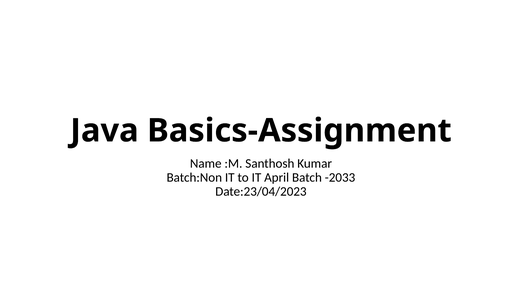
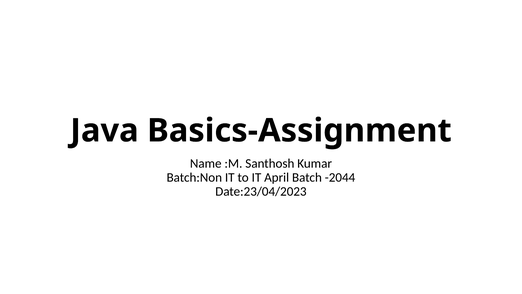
-2033: -2033 -> -2044 (340, 177)
